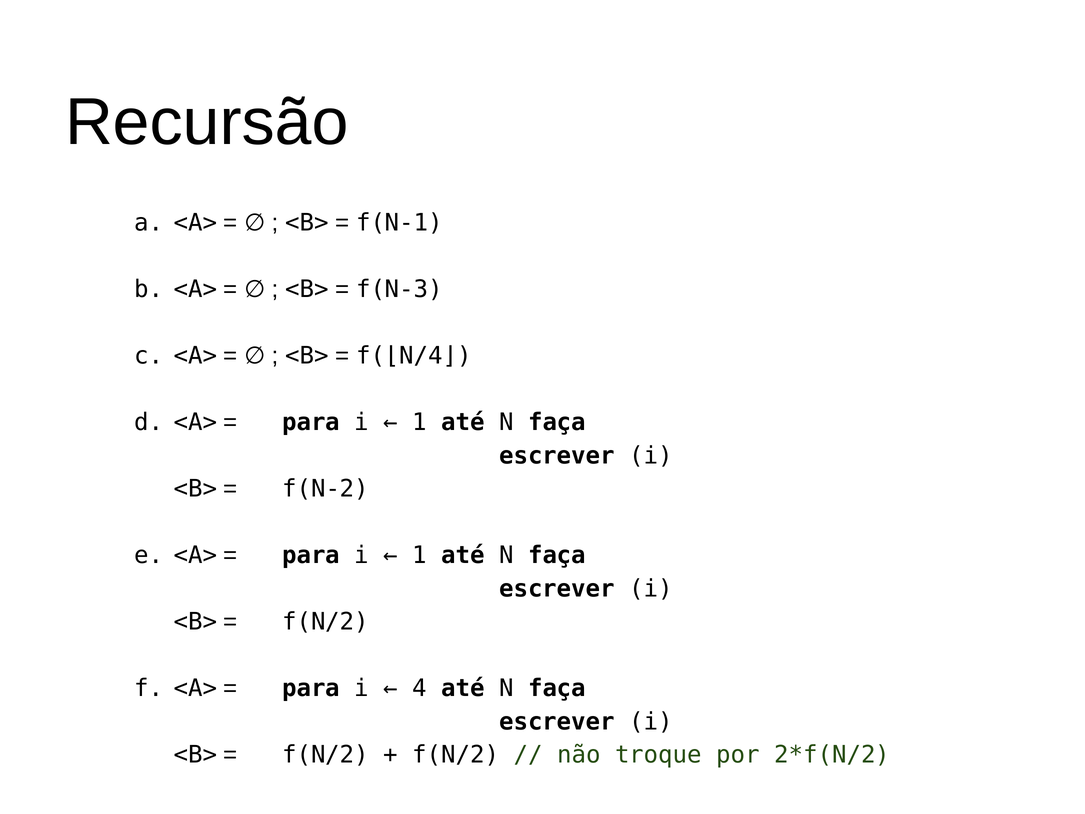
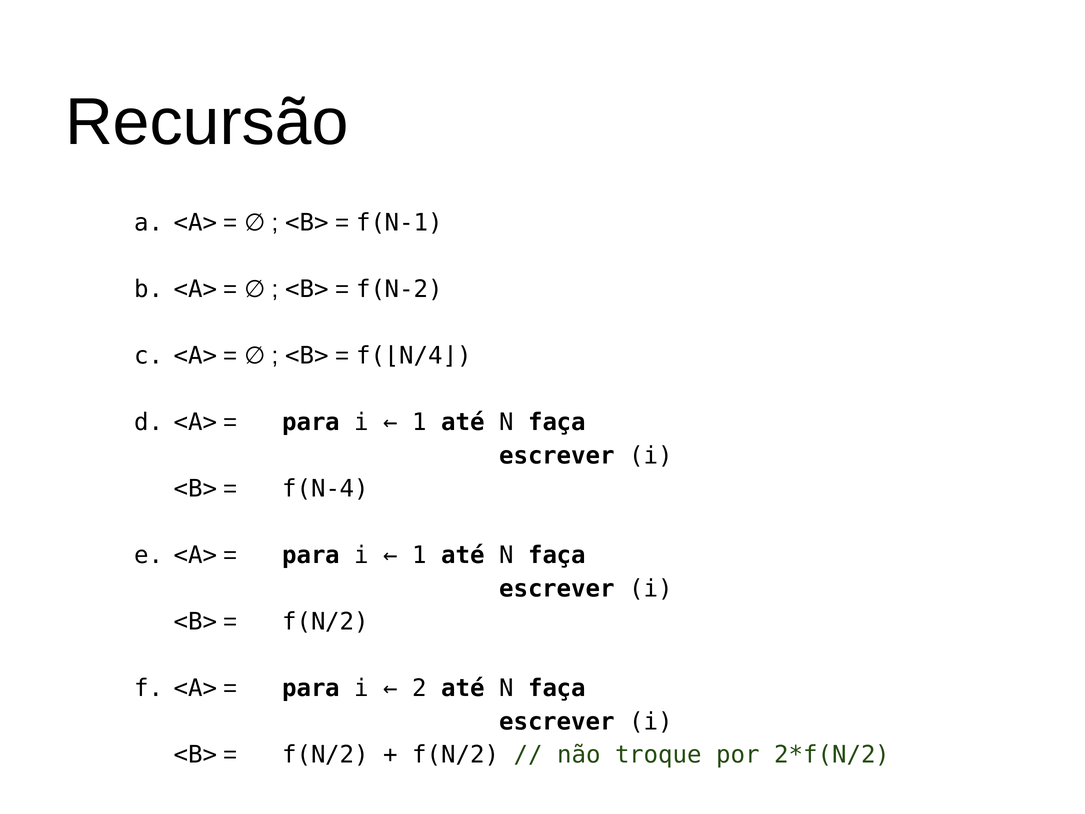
f(N-3: f(N-3 -> f(N-2 (399, 289)
f(N-2: f(N-2 -> f(N-4 (326, 489)
4: 4 -> 2 (420, 688)
